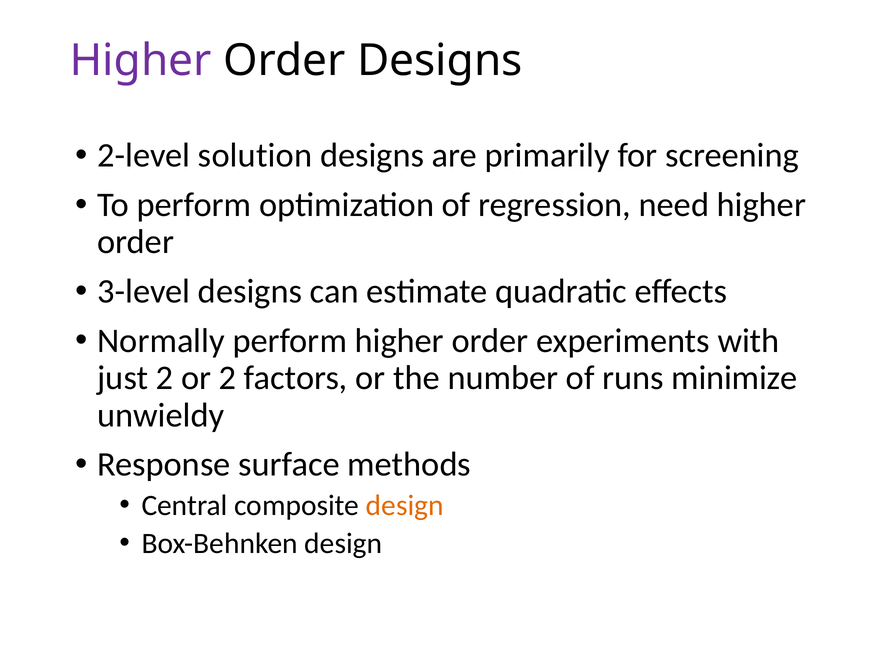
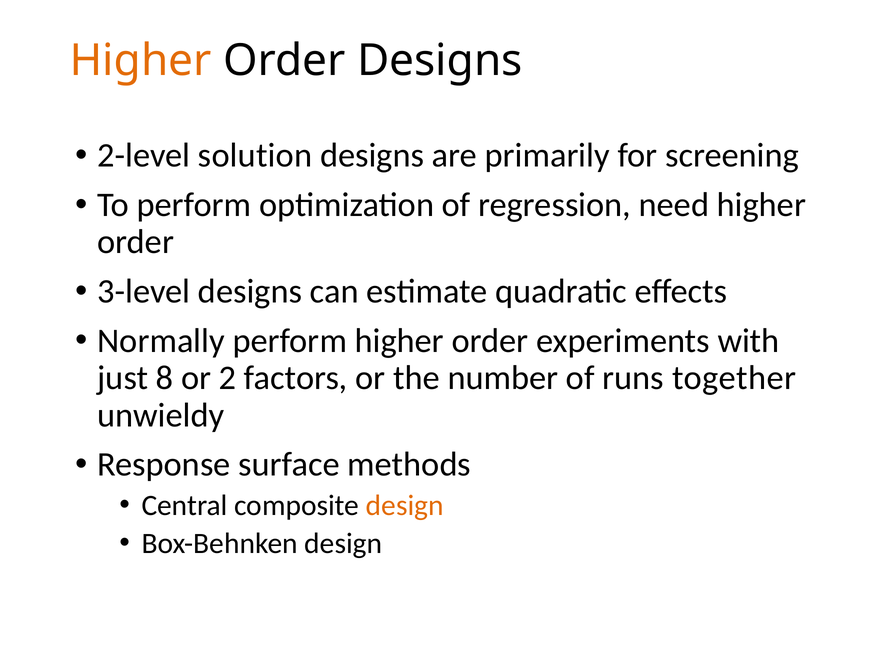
Higher colour: purple -> orange (141, 60)
just 2: 2 -> 8 (165, 378)
minimize: minimize -> together (734, 378)
